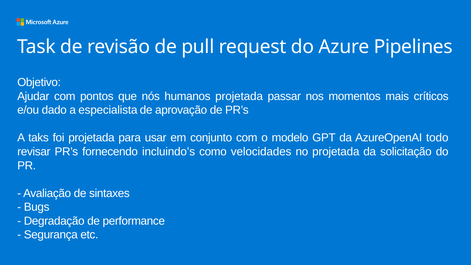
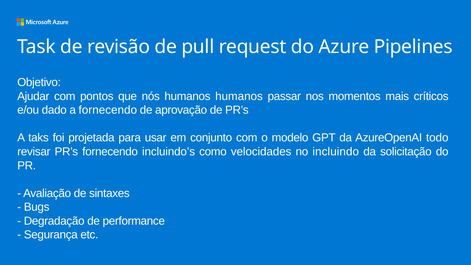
humanos projetada: projetada -> humanos (239, 96)
a especialista: especialista -> fornecendo (108, 110)
no projetada: projetada -> incluindo (336, 152)
